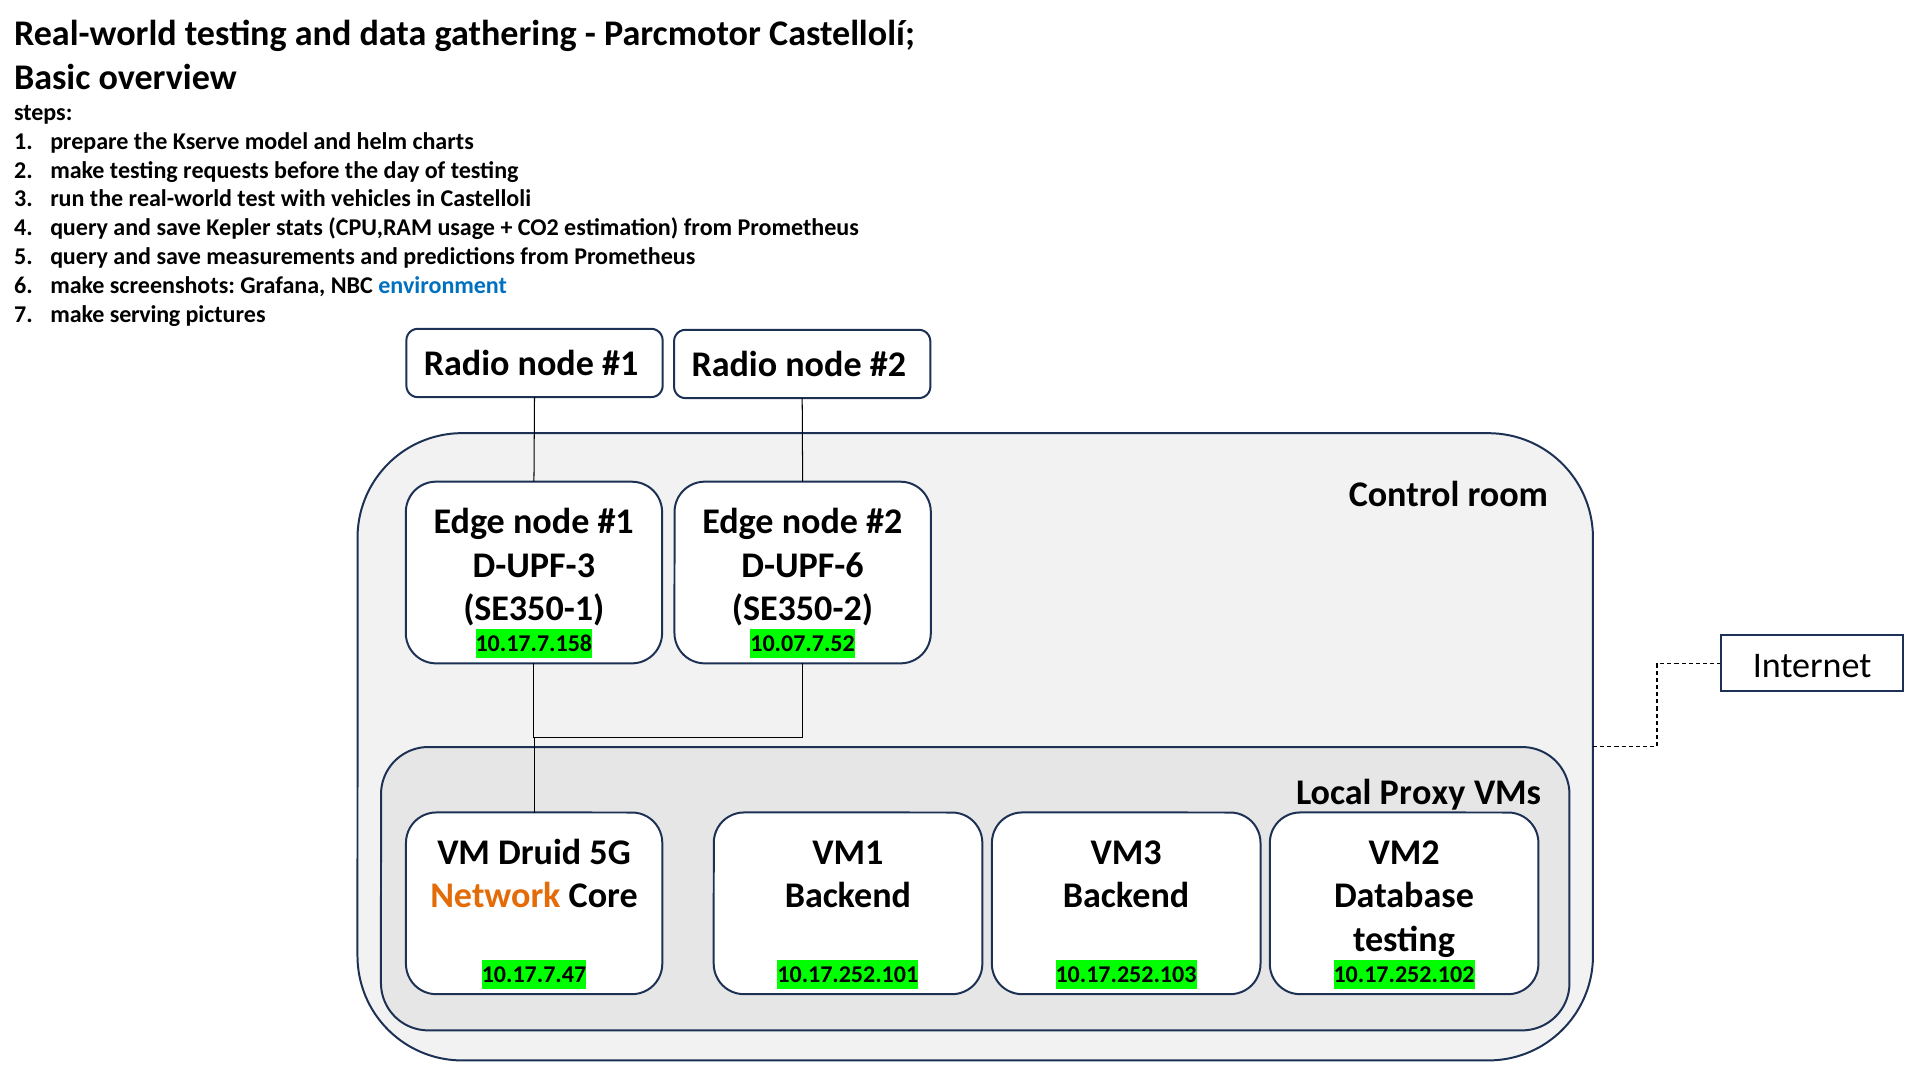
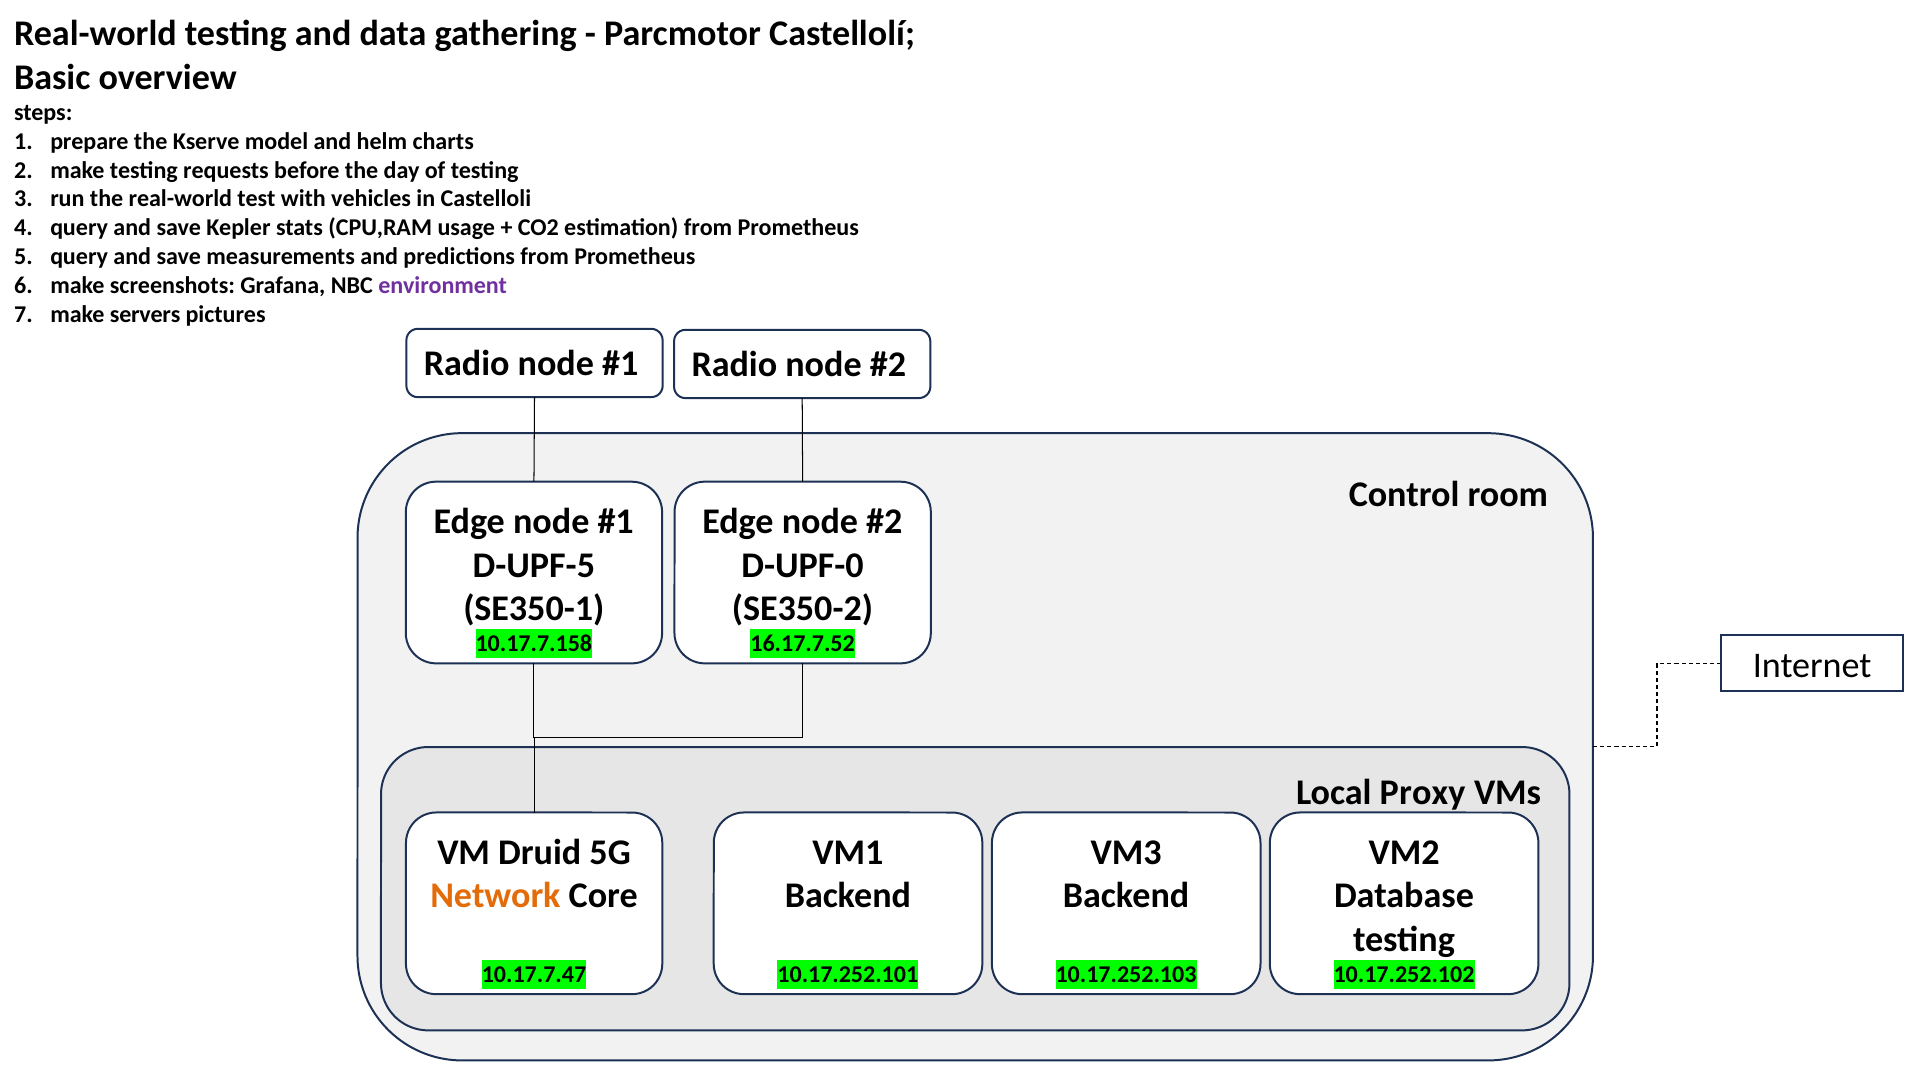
environment colour: blue -> purple (443, 286)
serving: serving -> servers (145, 315)
D-UPF-3: D-UPF-3 -> D-UPF-5 (534, 565)
D-UPF-6: D-UPF-6 -> D-UPF-0 (803, 565)
10.07.7.52: 10.07.7.52 -> 16.17.7.52 (803, 644)
